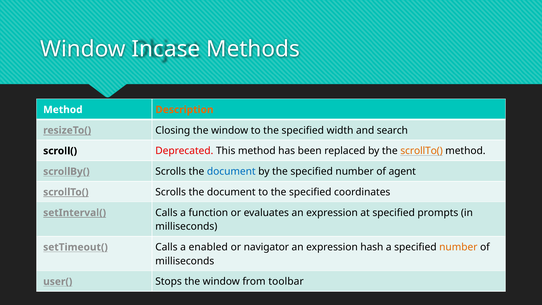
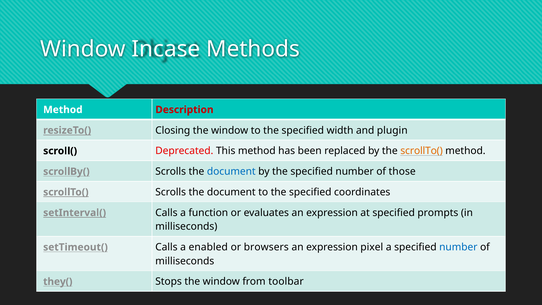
Description colour: orange -> red (184, 110)
search: search -> plugin (392, 130)
agent: agent -> those (402, 171)
navigator: navigator -> browsers (266, 247)
hash: hash -> pixel (372, 247)
number colour: orange -> blue (458, 247)
user(: user( -> they( (58, 281)
